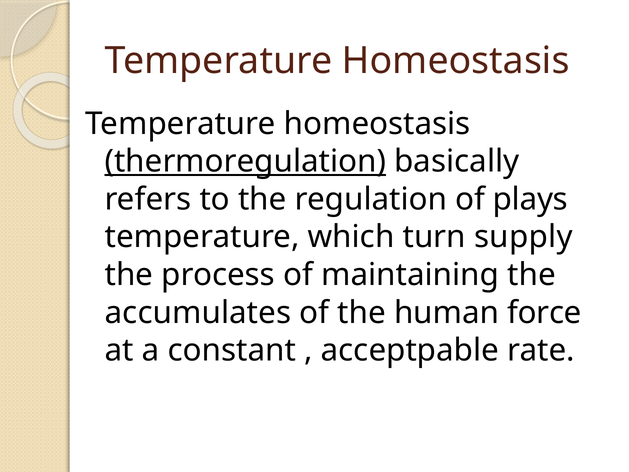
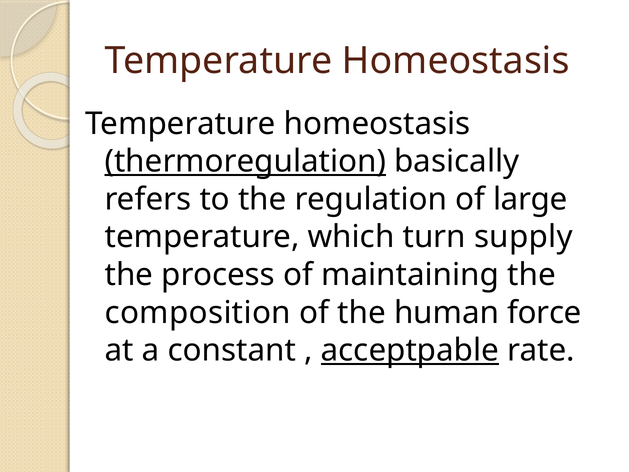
plays: plays -> large (530, 199)
accumulates: accumulates -> composition (198, 312)
acceptpable underline: none -> present (410, 350)
